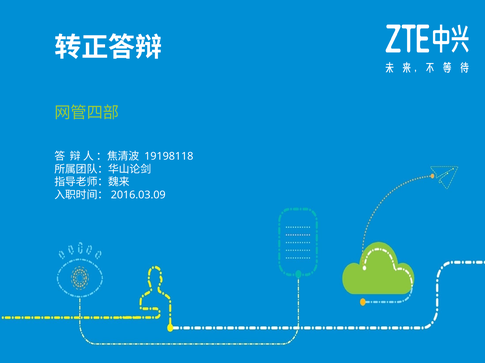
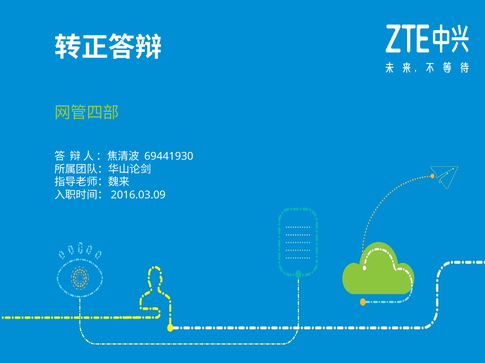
19198118: 19198118 -> 69441930 (169, 157)
